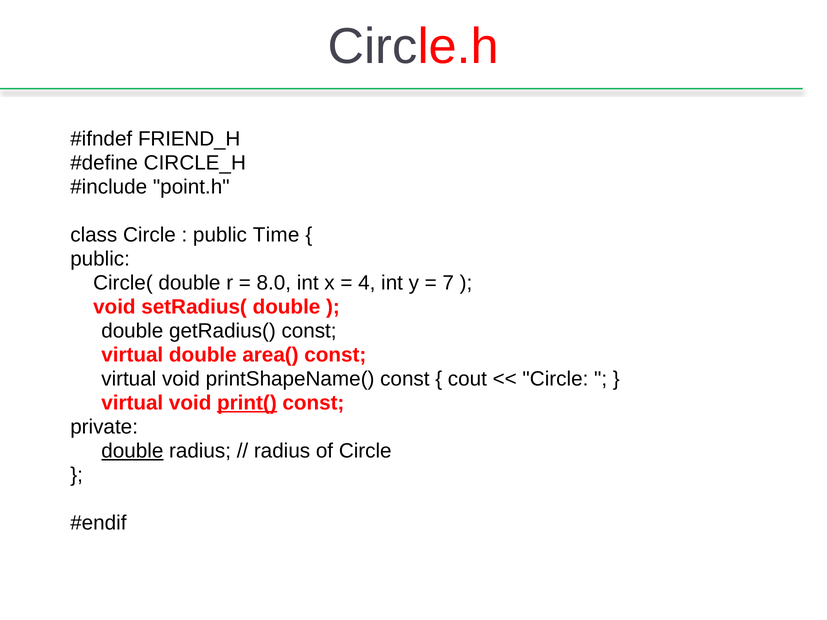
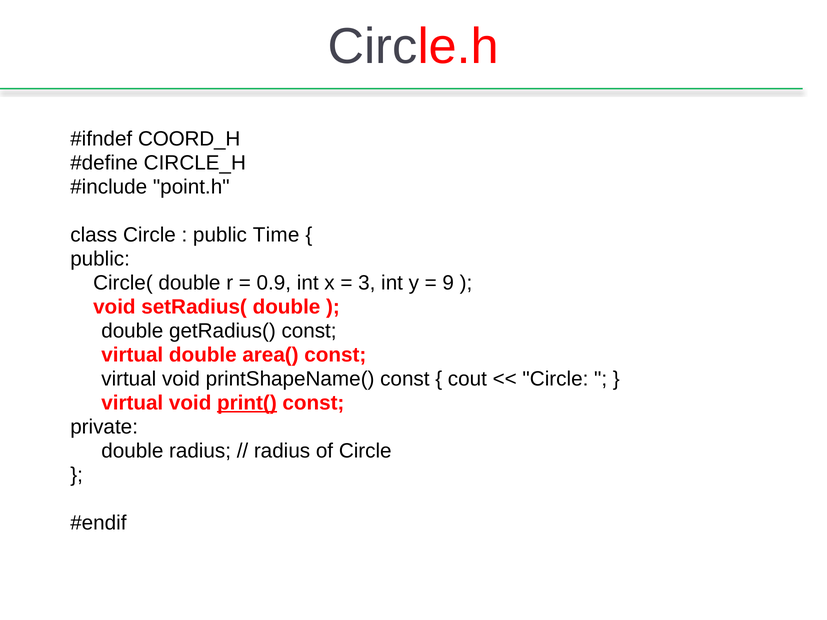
FRIEND_H: FRIEND_H -> COORD_H (189, 139)
8.0: 8.0 -> 0.9 (274, 283)
4: 4 -> 3 (367, 283)
7: 7 -> 9 (448, 283)
double underline: present -> none (132, 451)
